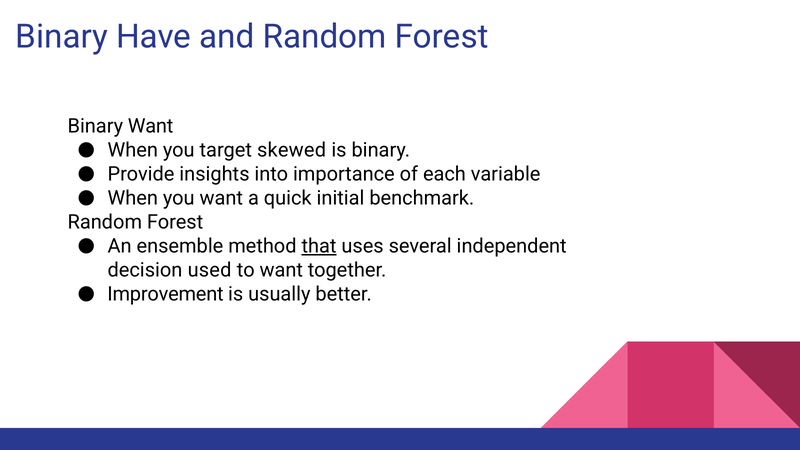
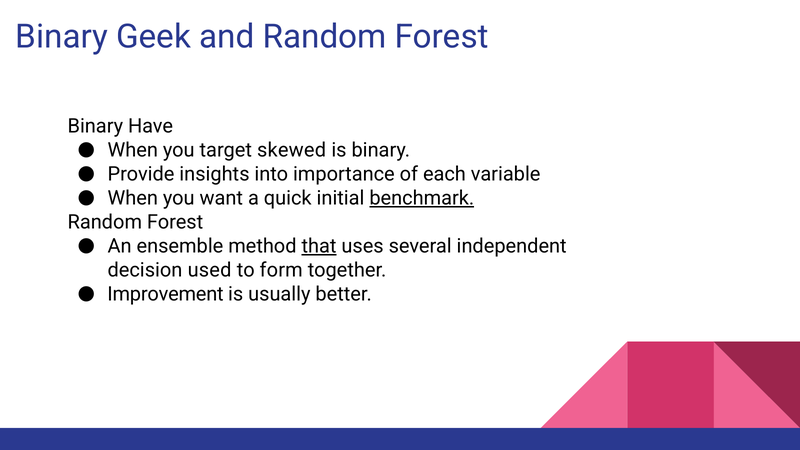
Have: Have -> Geek (154, 37)
Binary Want: Want -> Have (151, 126)
benchmark underline: none -> present (422, 198)
to want: want -> form (281, 270)
